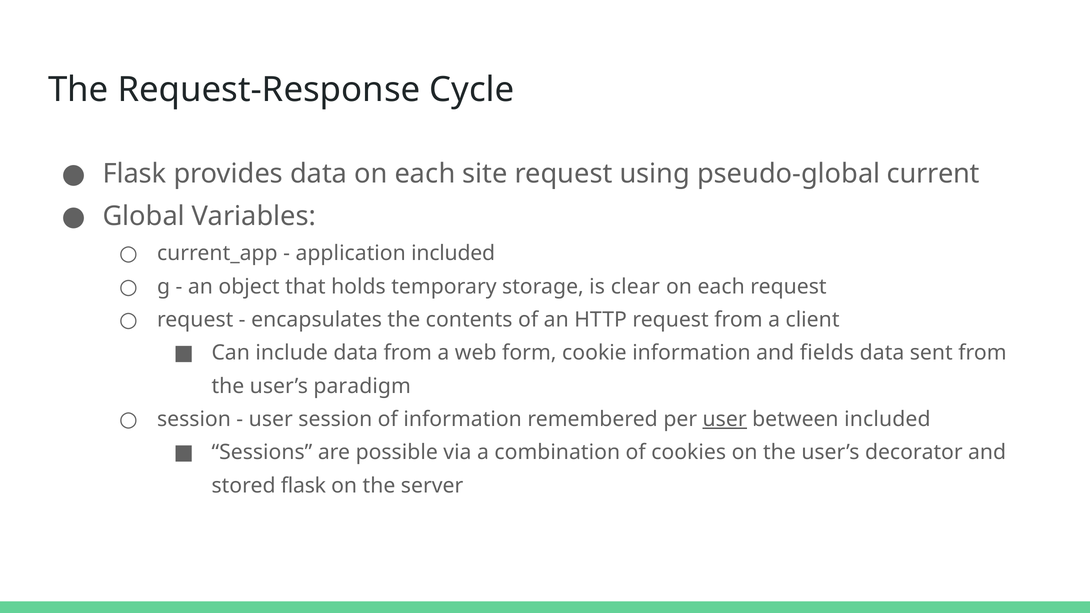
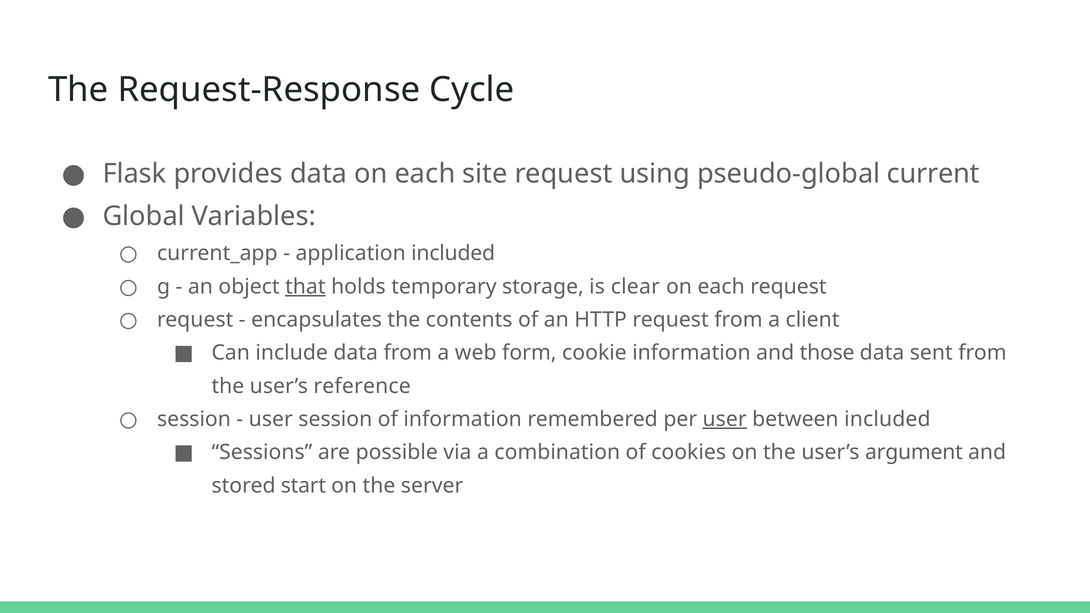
that underline: none -> present (305, 287)
fields: fields -> those (827, 353)
paradigm: paradigm -> reference (362, 386)
decorator: decorator -> argument (914, 453)
stored flask: flask -> start (303, 486)
